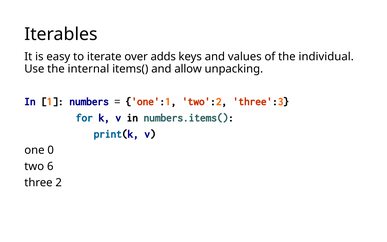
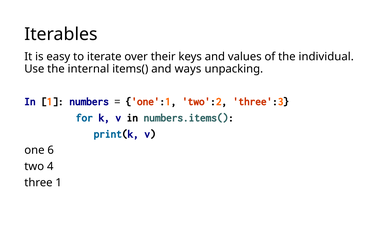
adds: adds -> their (163, 57)
allow: allow -> ways (188, 69)
0: 0 -> 6 (51, 150)
6: 6 -> 4 (50, 166)
three 2: 2 -> 1 (59, 182)
